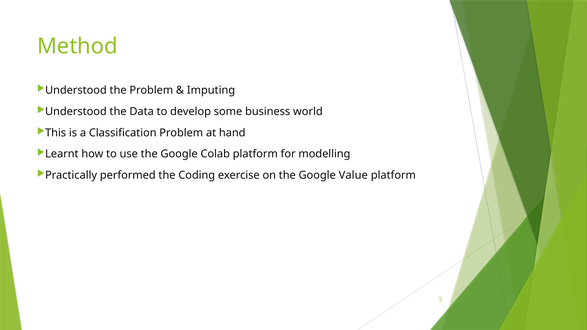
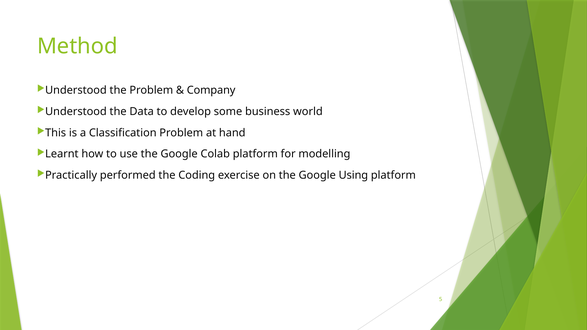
Imputing: Imputing -> Company (211, 90)
Value: Value -> Using (353, 175)
